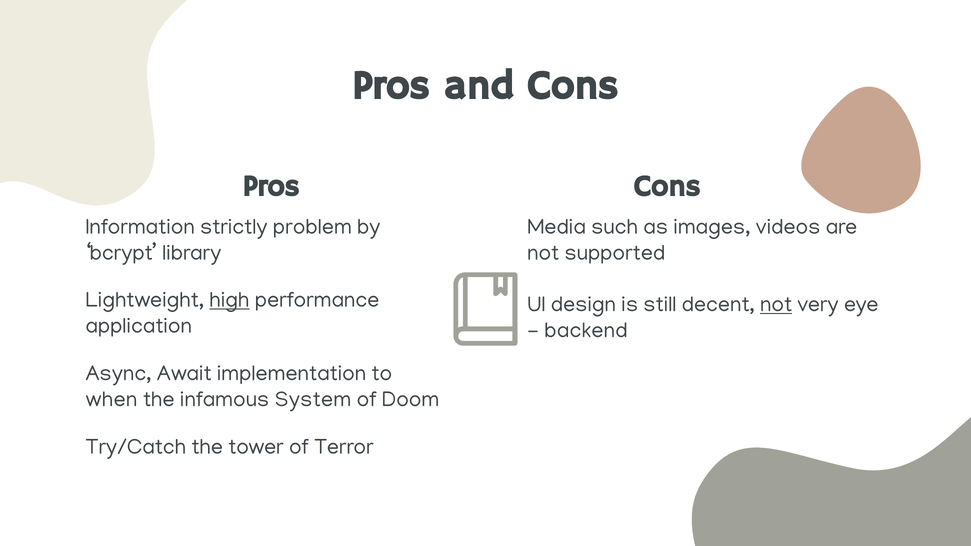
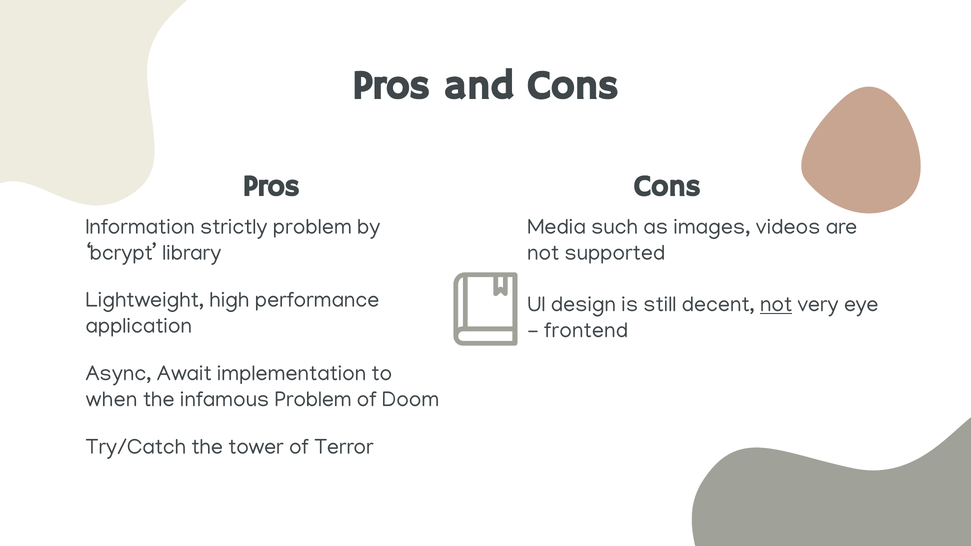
high underline: present -> none (229, 300)
backend: backend -> frontend (586, 330)
infamous System: System -> Problem (313, 399)
